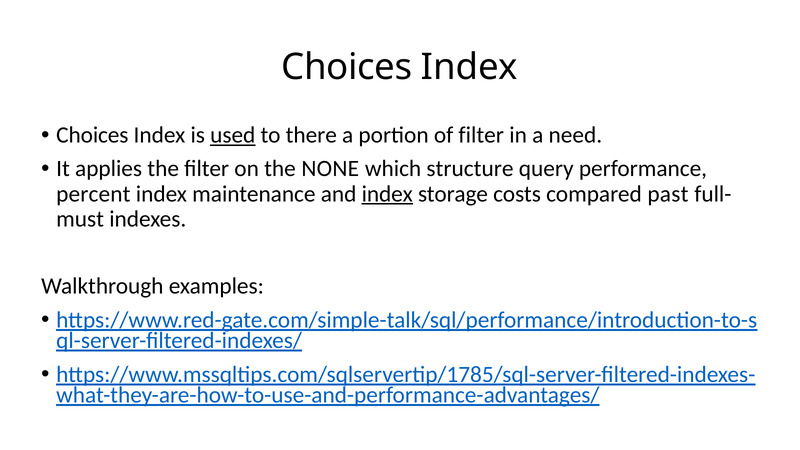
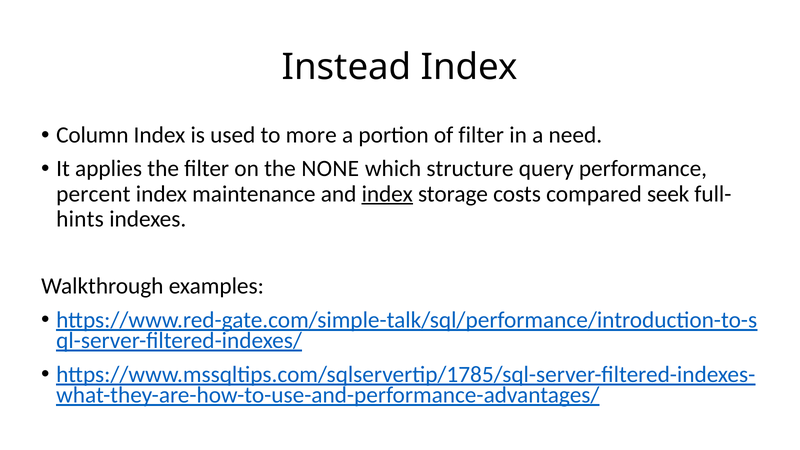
Choices: Choices -> Instead (347, 67)
Choices: Choices -> Column (92, 135)
used underline: present -> none (233, 135)
there: there -> more (311, 135)
past: past -> seek (668, 194)
must: must -> hints (80, 219)
